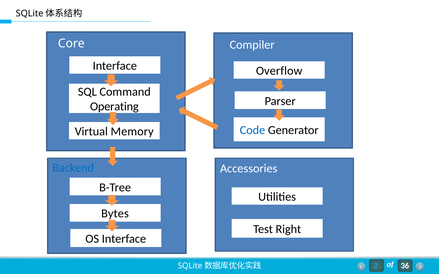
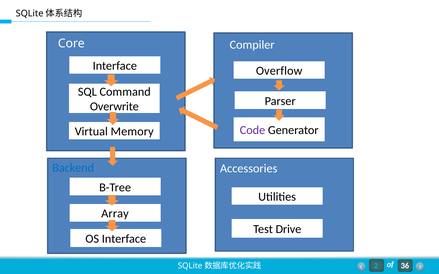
Operating: Operating -> Overwrite (114, 107)
Code colour: blue -> purple (253, 130)
Bytes: Bytes -> Array (115, 214)
Right: Right -> Drive (288, 229)
